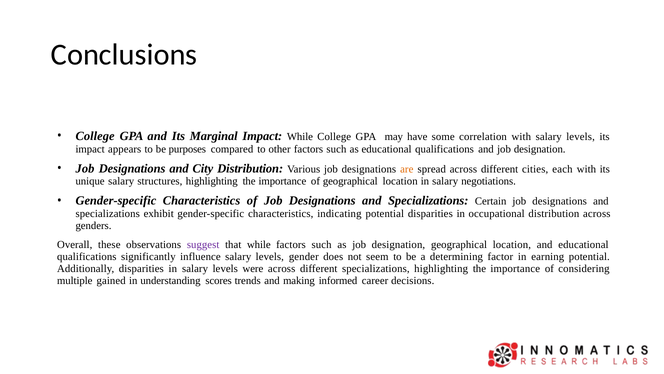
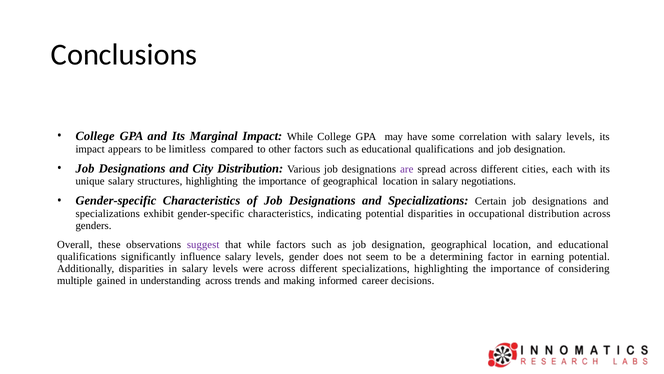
purposes: purposes -> limitless (187, 149)
are colour: orange -> purple (407, 169)
understanding scores: scores -> across (219, 280)
